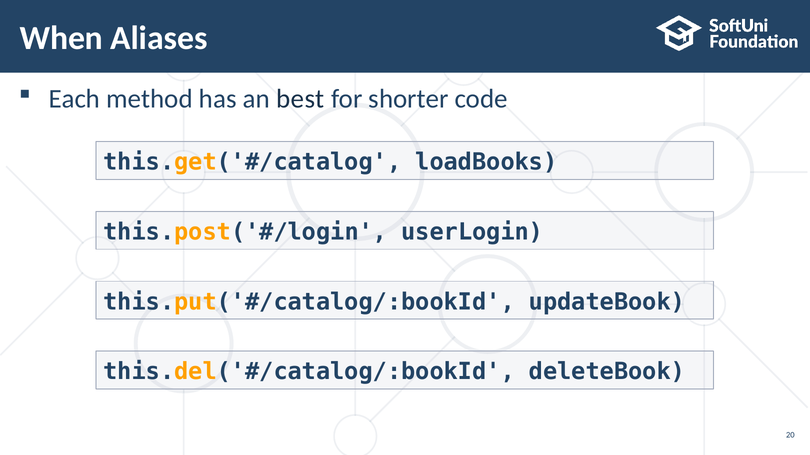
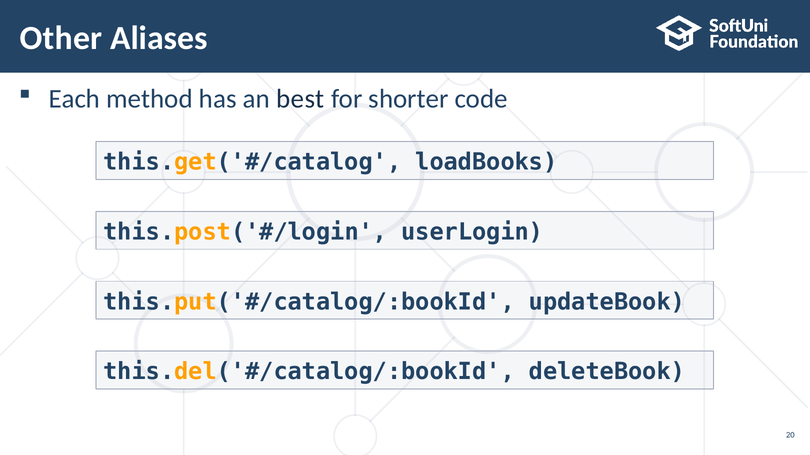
When: When -> Other (61, 38)
